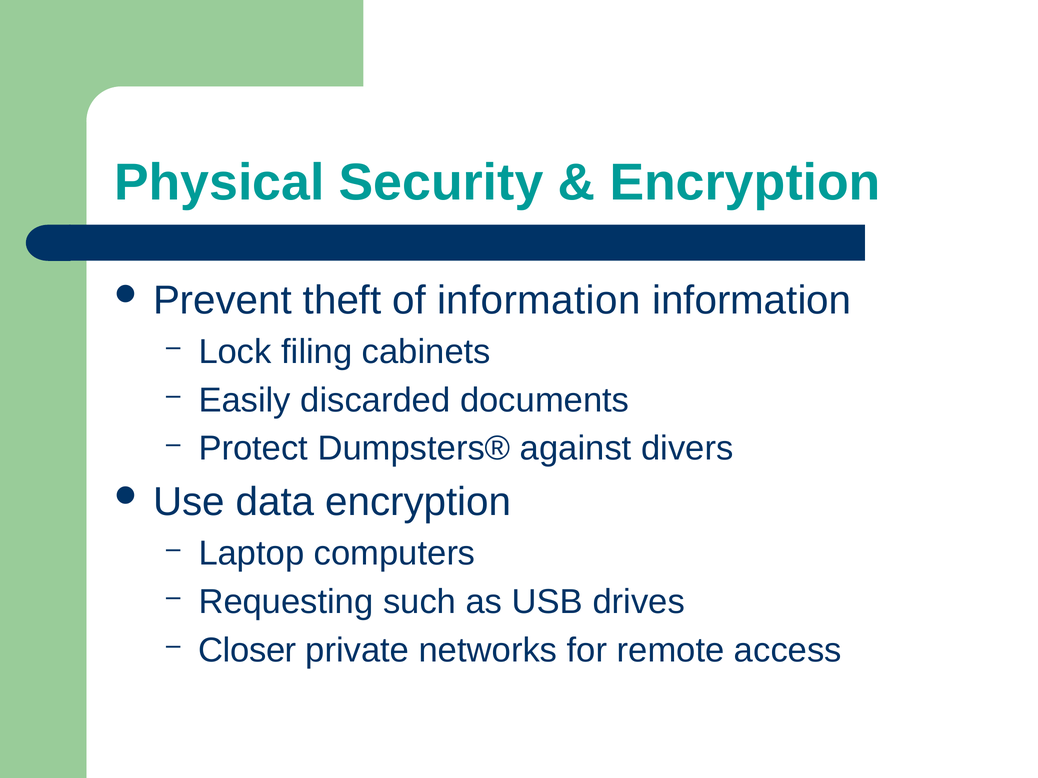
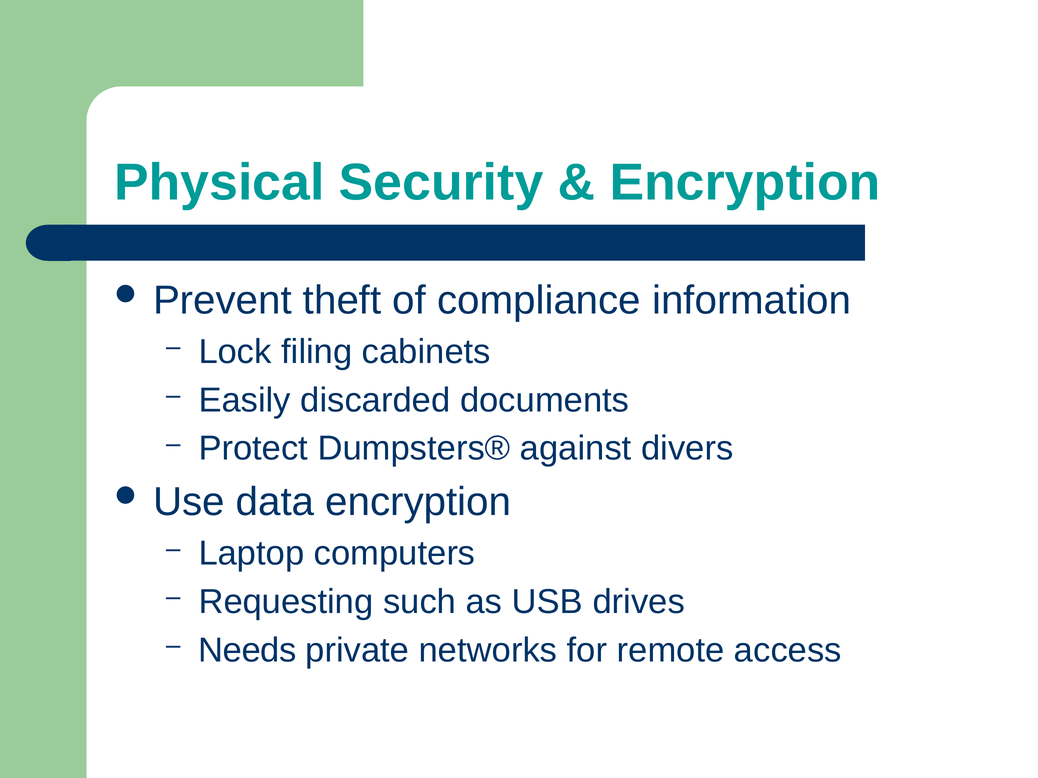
of information: information -> compliance (539, 300)
Closer: Closer -> Needs (247, 651)
